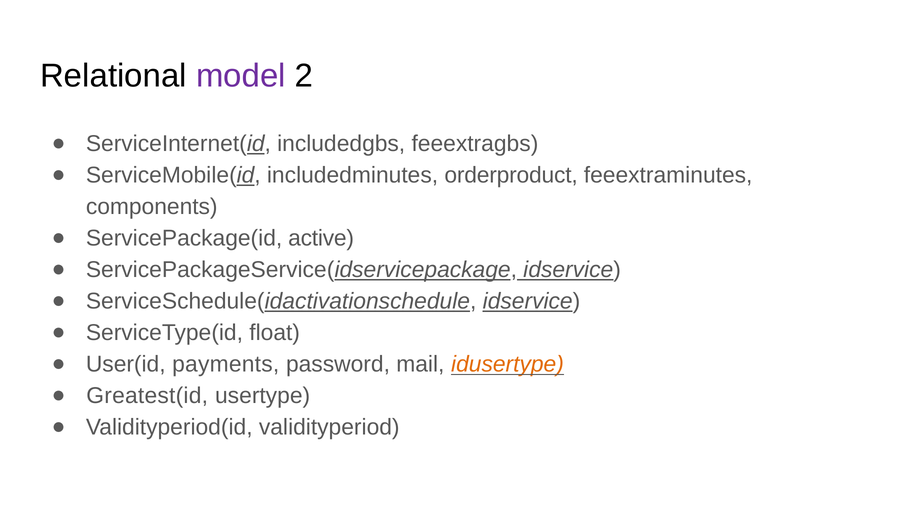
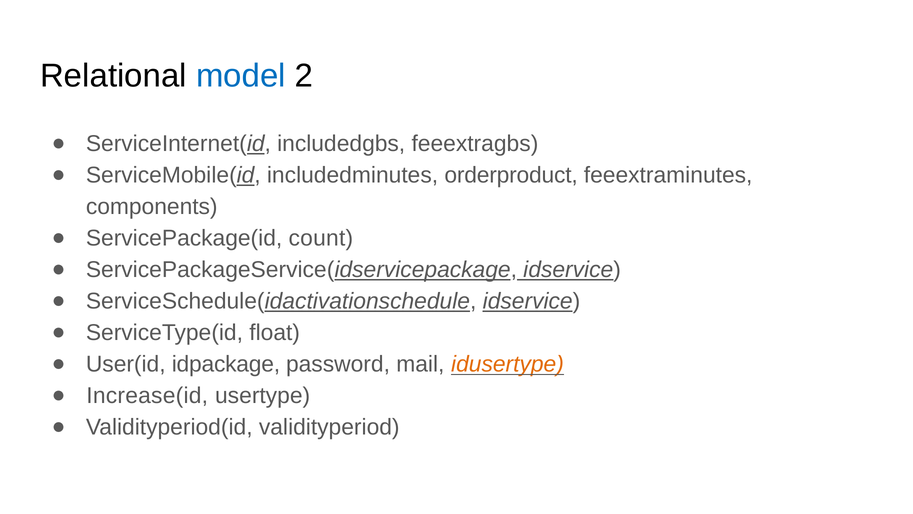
model colour: purple -> blue (241, 76)
active: active -> count (321, 238)
payments: payments -> idpackage (226, 364)
Greatest(id: Greatest(id -> Increase(id (147, 395)
